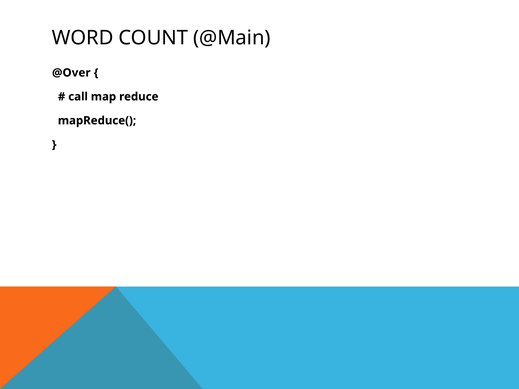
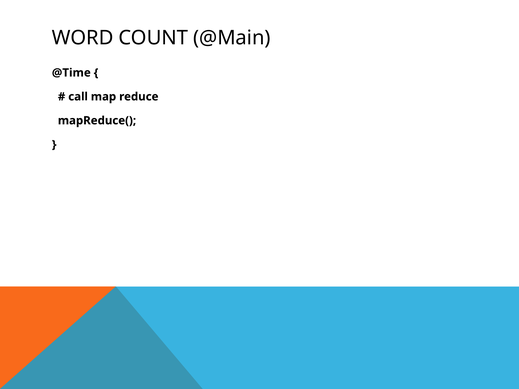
@Over: @Over -> @Time (71, 73)
